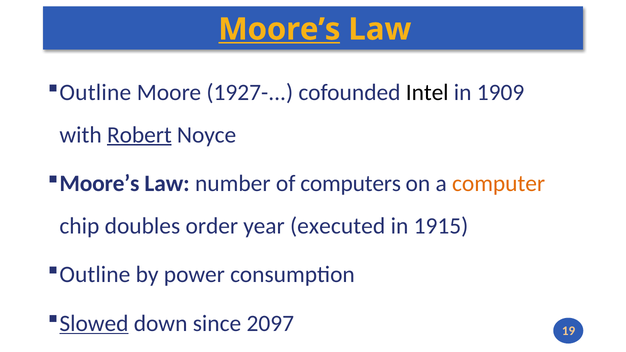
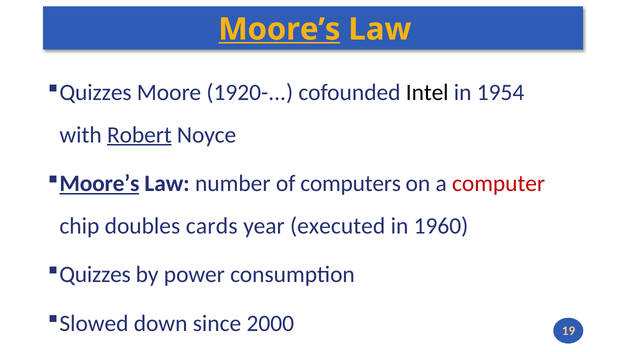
Outline: Outline -> Quizzes (96, 93)
1927-: 1927- -> 1920- (250, 93)
1909: 1909 -> 1954 (501, 93)
Moore’s underline: none -> present (99, 184)
computer colour: orange -> red (499, 184)
order: order -> cards (212, 226)
1915: 1915 -> 1960 (441, 226)
Outline: Outline -> Quizzes (95, 275)
Slowed underline: present -> none (94, 323)
2097: 2097 -> 2000 (270, 323)
